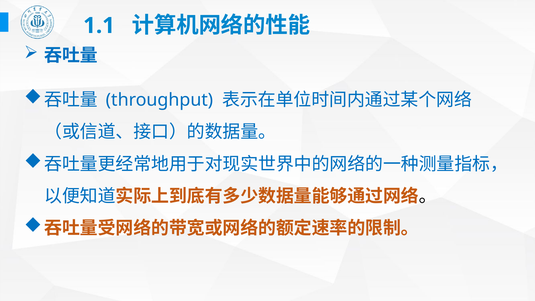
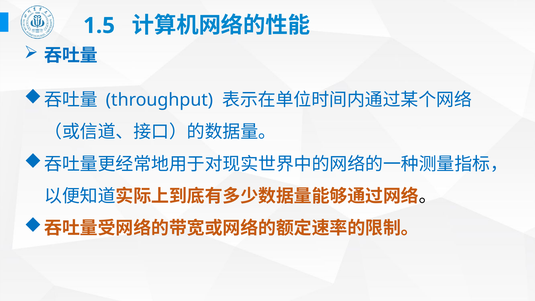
1.1: 1.1 -> 1.5 (99, 26)
